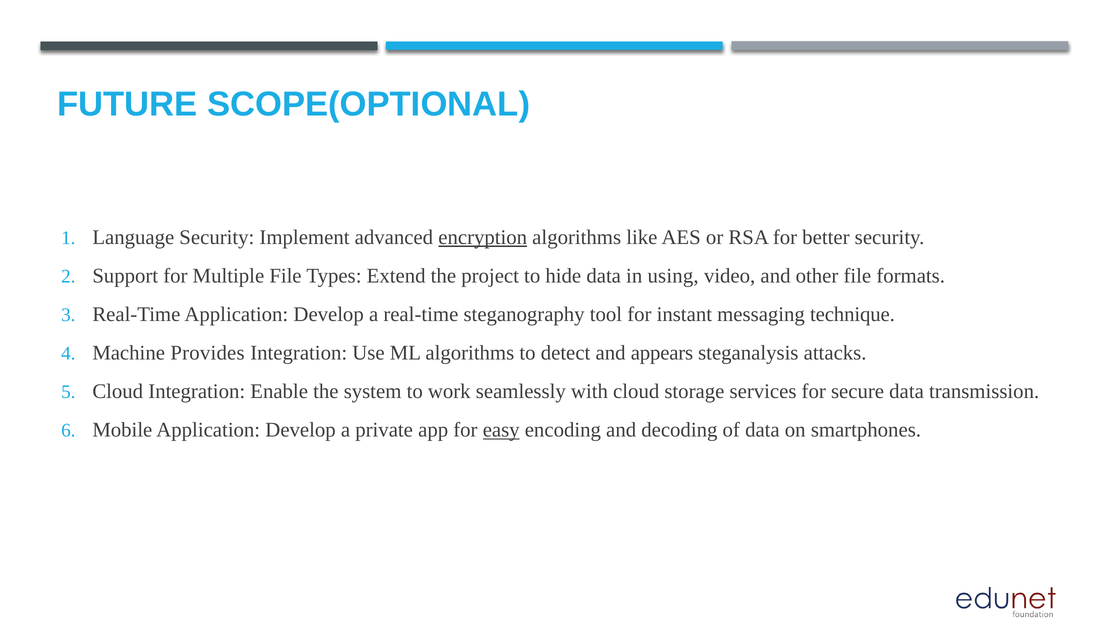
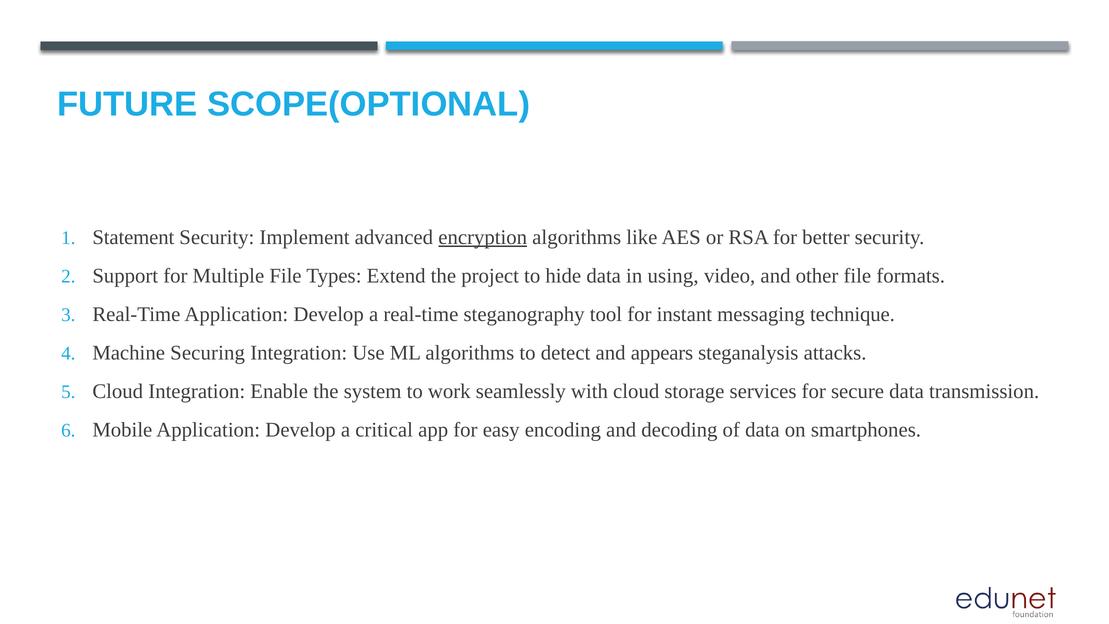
Language: Language -> Statement (133, 237)
Provides: Provides -> Securing (208, 353)
private: private -> critical (384, 430)
easy underline: present -> none (501, 430)
